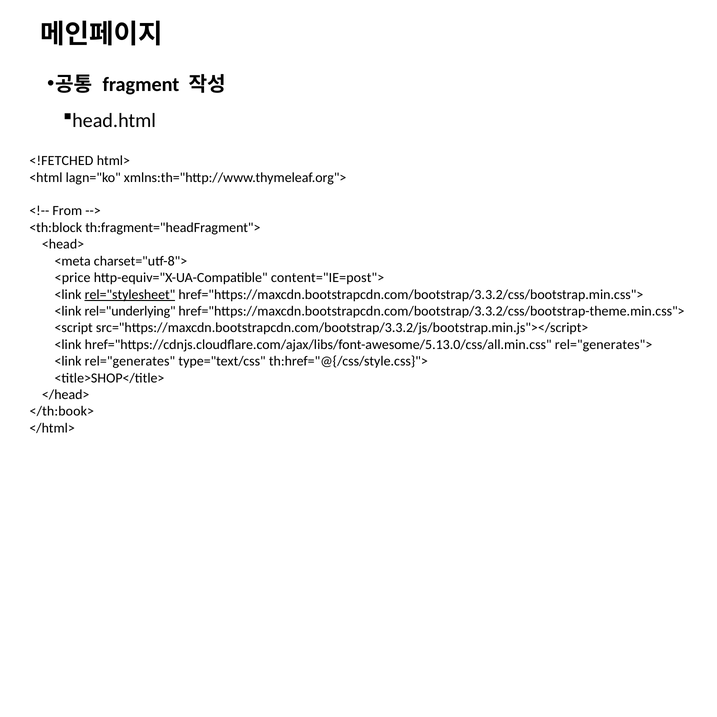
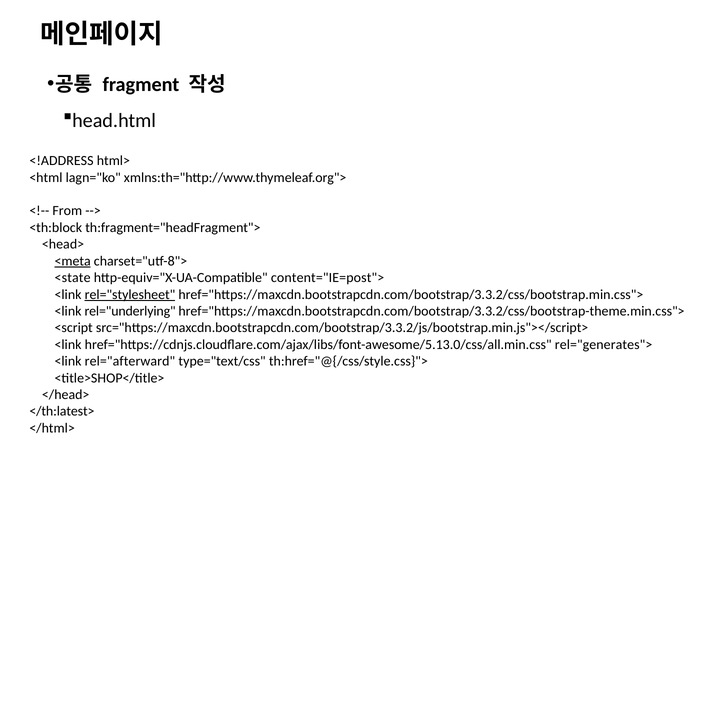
<!FETCHED: <!FETCHED -> <!ADDRESS (61, 161)
<meta underline: none -> present (73, 261)
<price: <price -> <state (73, 278)
rel="generates: rel="generates -> rel="afterward (130, 361)
</th:book>: </th:book> -> </th:latest> (62, 411)
